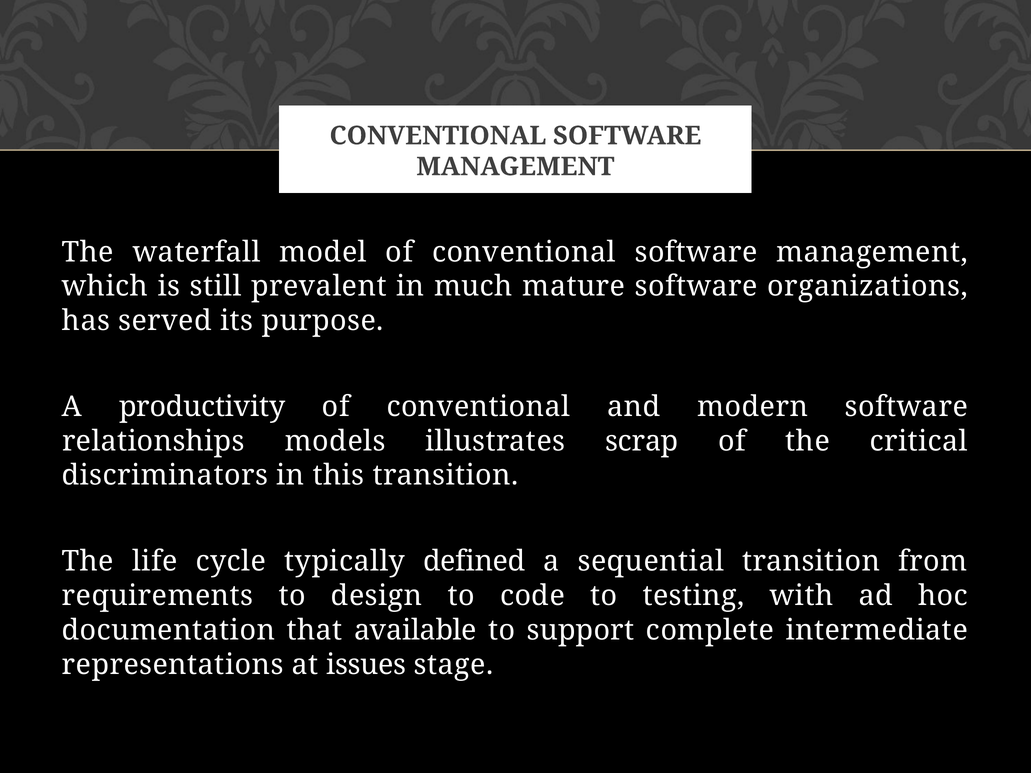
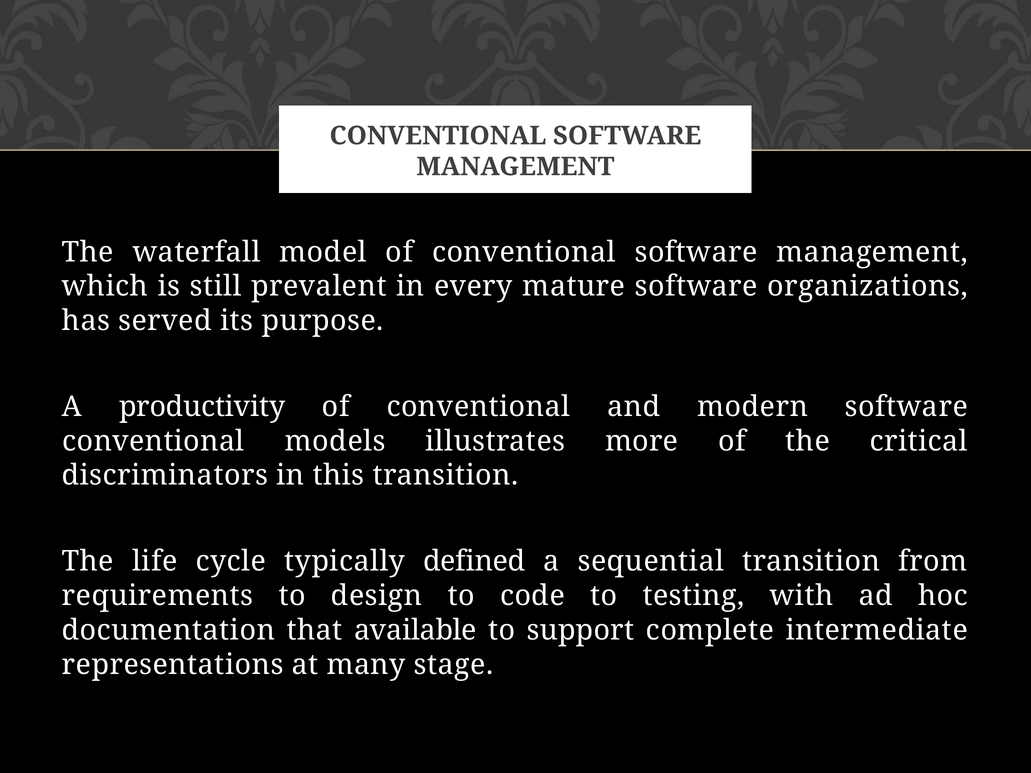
much: much -> every (473, 287)
relationships: relationships -> conventional (153, 441)
scrap: scrap -> more (642, 441)
issues: issues -> many (366, 665)
